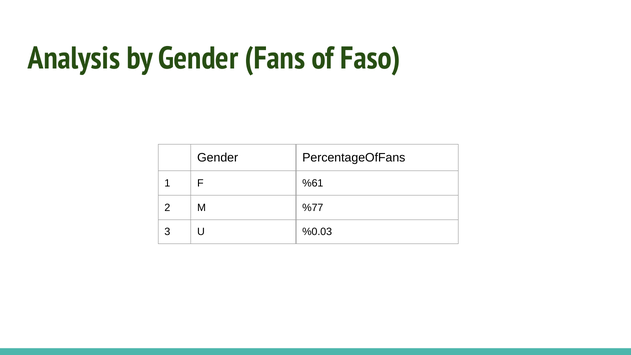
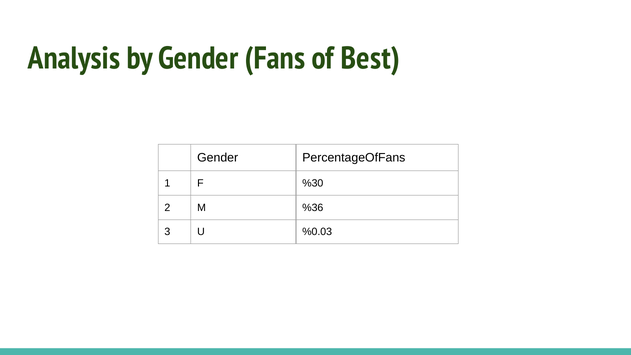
Faso: Faso -> Best (370, 58)
%61: %61 -> %30 (313, 183)
%77: %77 -> %36 (313, 208)
